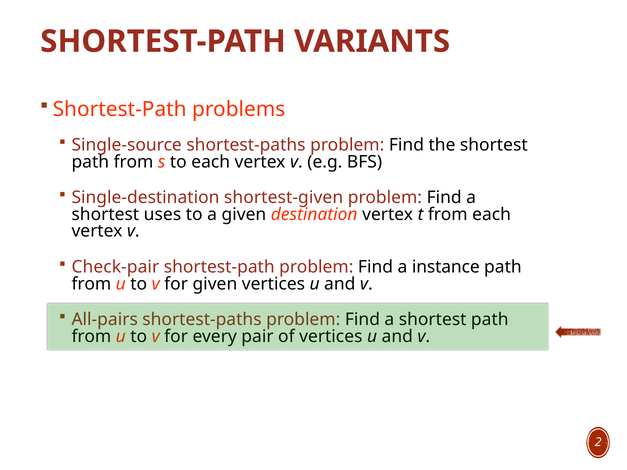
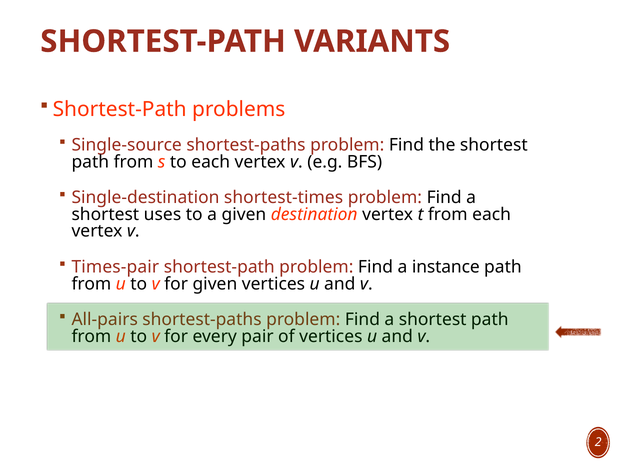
shortest-given: shortest-given -> shortest-times (284, 198)
Check-pair: Check-pair -> Times-pair (115, 267)
